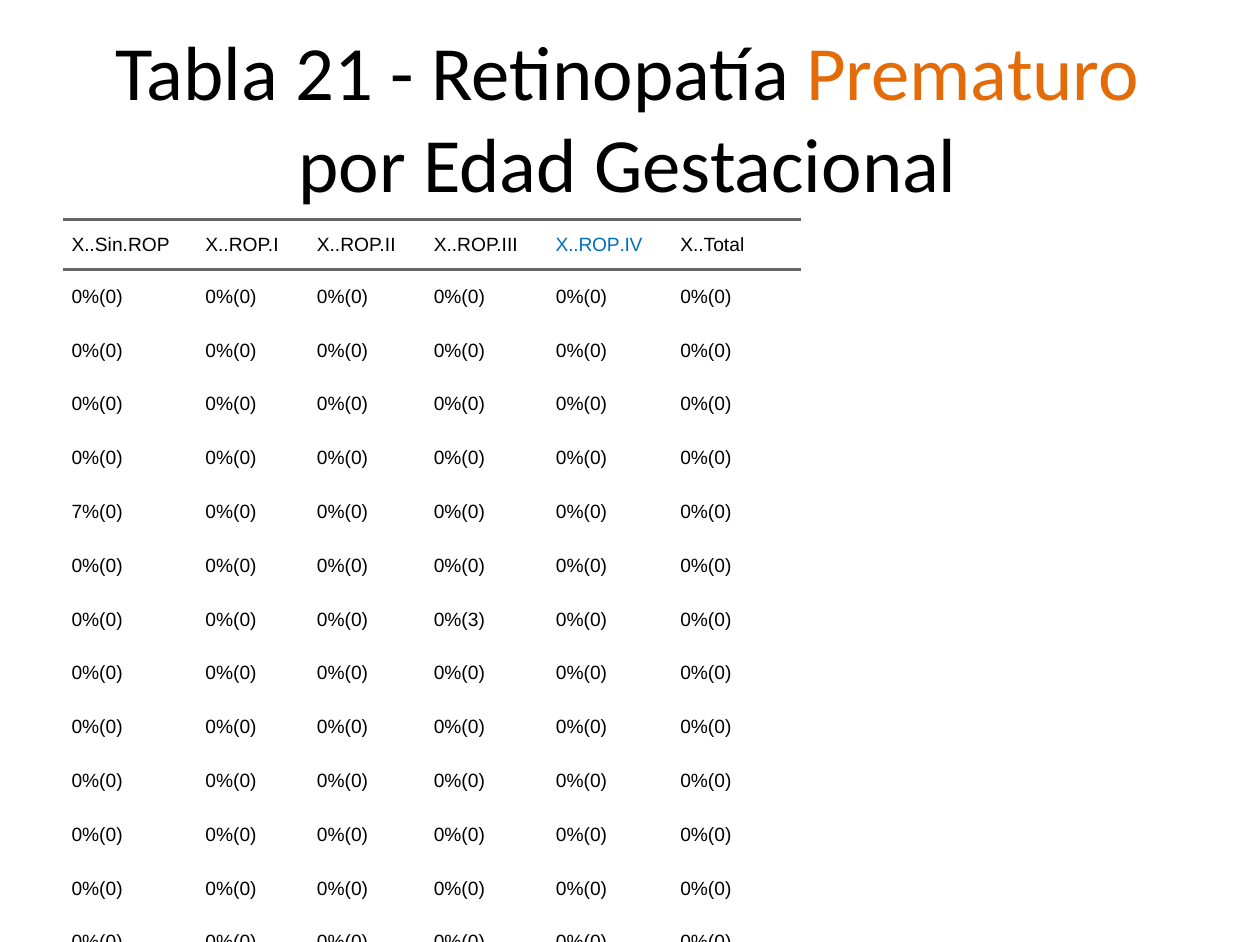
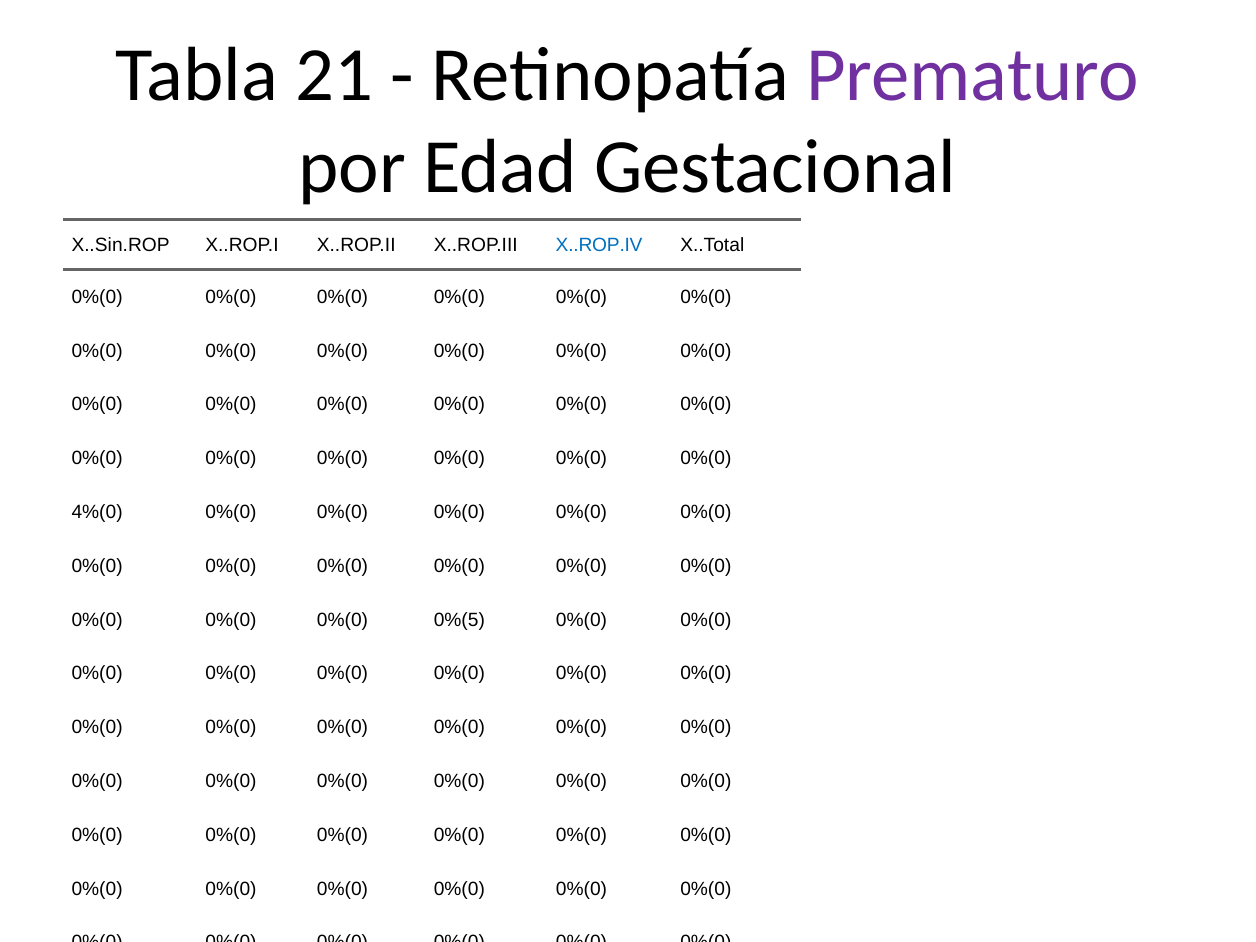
Prematuro colour: orange -> purple (973, 76)
7%(0: 7%(0 -> 4%(0 (97, 512)
0%(3: 0%(3 -> 0%(5 (459, 620)
